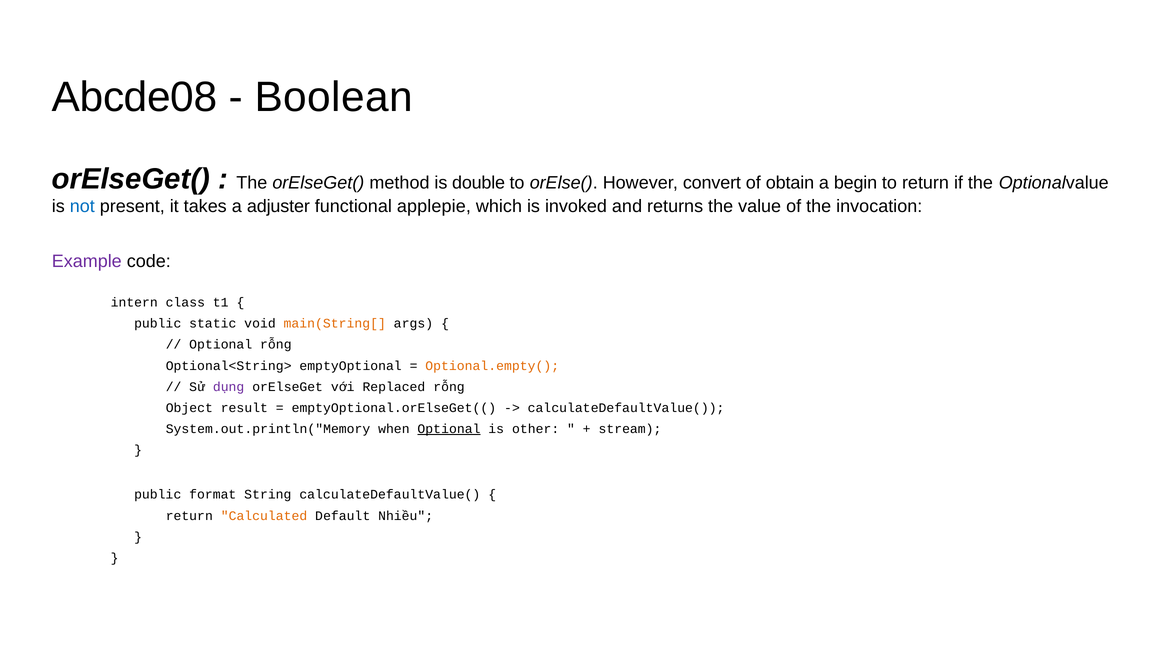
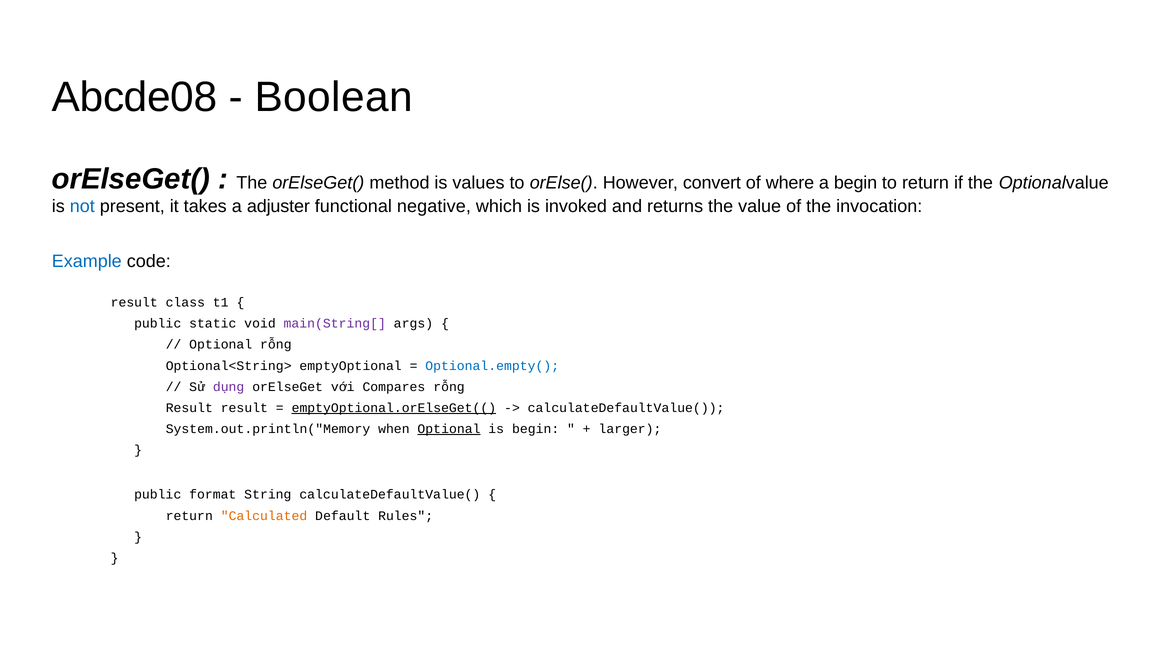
double: double -> values (478, 183)
obtain: obtain -> where (790, 183)
applepie: applepie -> negative (434, 207)
Example colour: purple -> blue (87, 261)
intern: intern -> result (134, 303)
main(String[ colour: orange -> purple (335, 324)
Optional.empty( colour: orange -> blue (492, 366)
Replaced: Replaced -> Compares (394, 387)
Object: Object -> Result (189, 408)
emptyOptional.orElseGet(( underline: none -> present (394, 408)
is other: other -> begin (536, 429)
stream: stream -> larger (630, 429)
Nhiều: Nhiều -> Rules (406, 516)
